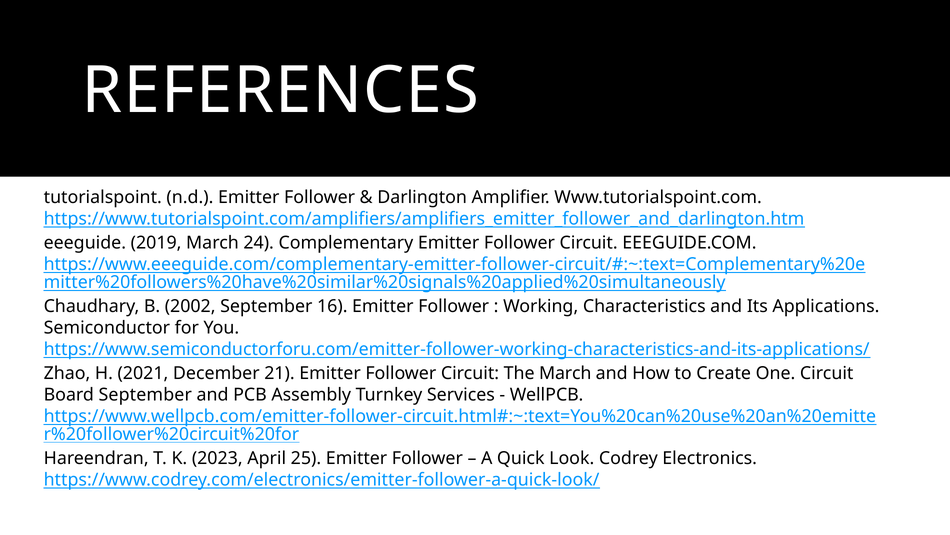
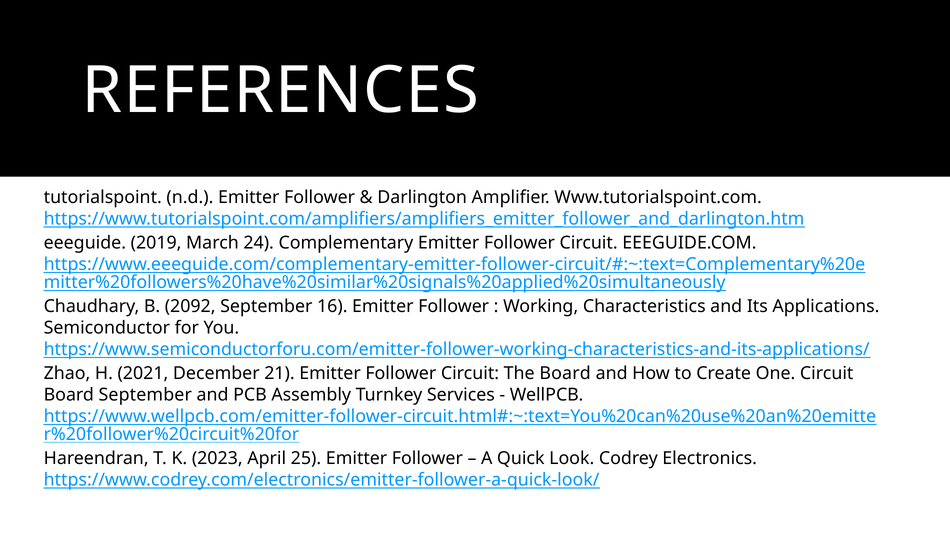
2002: 2002 -> 2092 (190, 306)
The March: March -> Board (565, 373)
